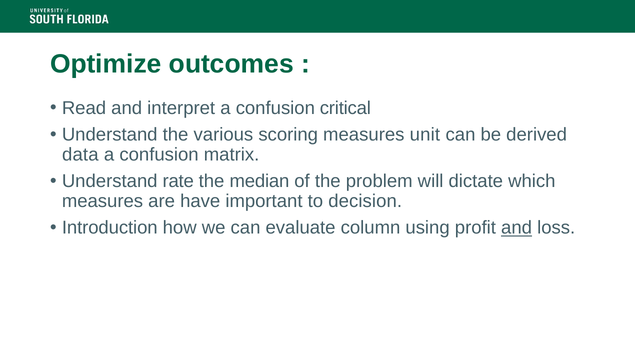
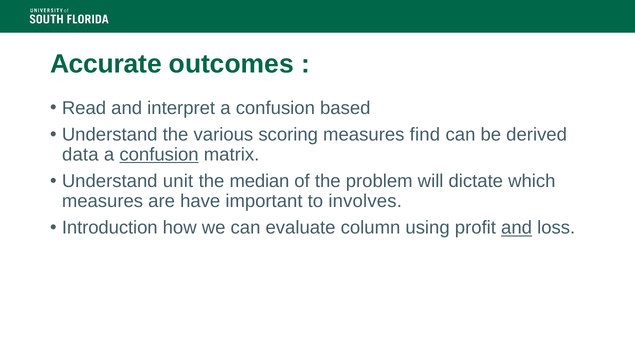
Optimize: Optimize -> Accurate (106, 64)
critical: critical -> based (345, 108)
unit: unit -> find (425, 135)
confusion underline: none -> present (159, 155)
rate: rate -> unit (178, 181)
decision: decision -> involves (365, 201)
